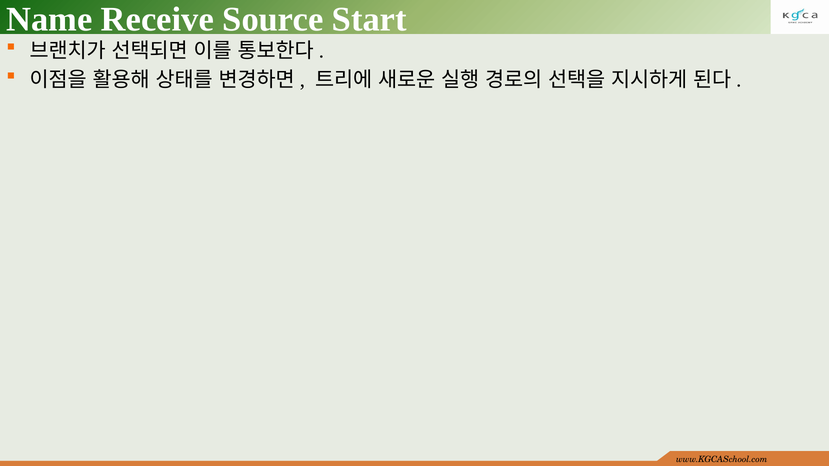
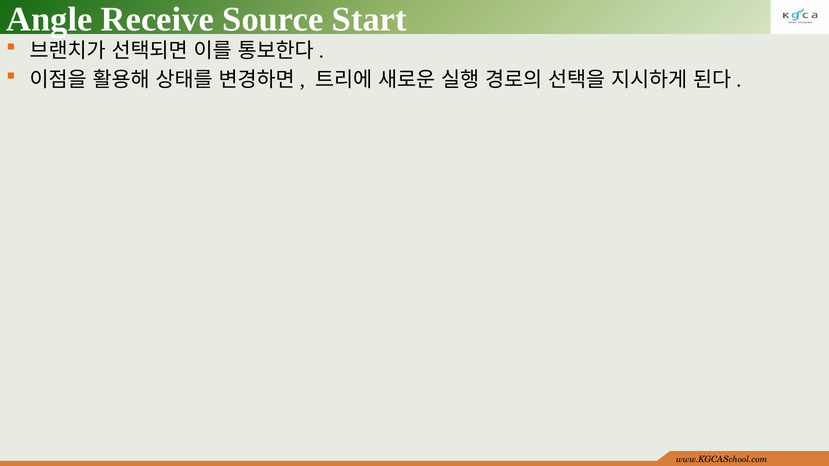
Name: Name -> Angle (49, 19)
